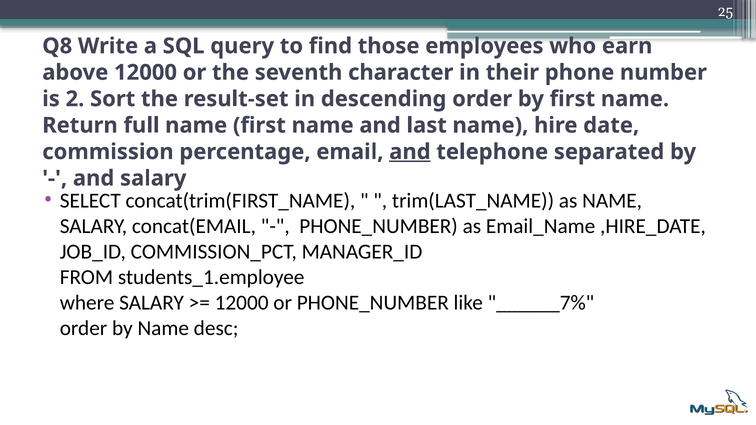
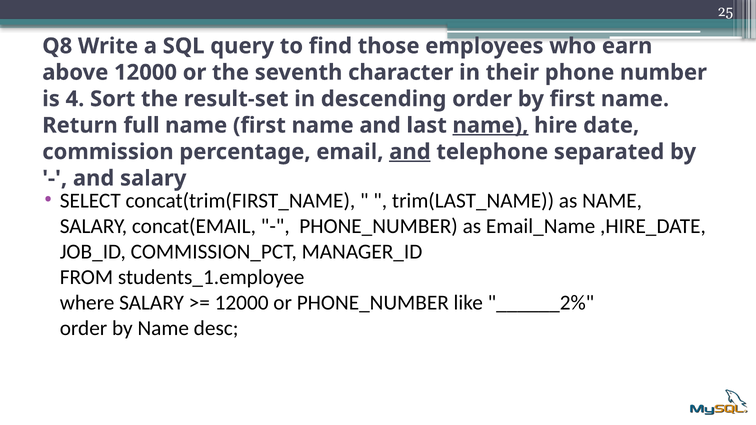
2: 2 -> 4 (75, 99)
name underline: none -> present (490, 125)
______7%: ______7% -> ______2% (541, 303)
